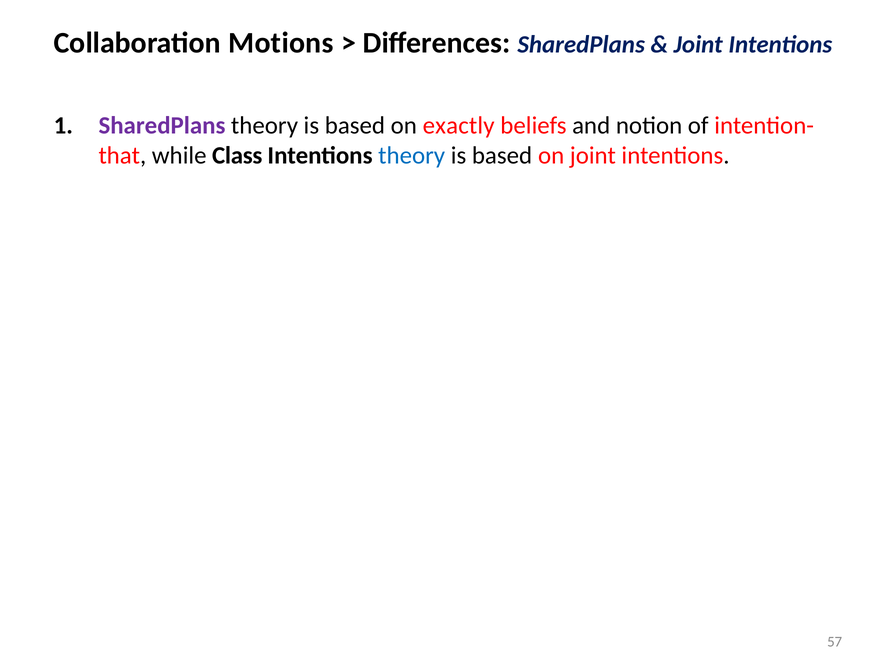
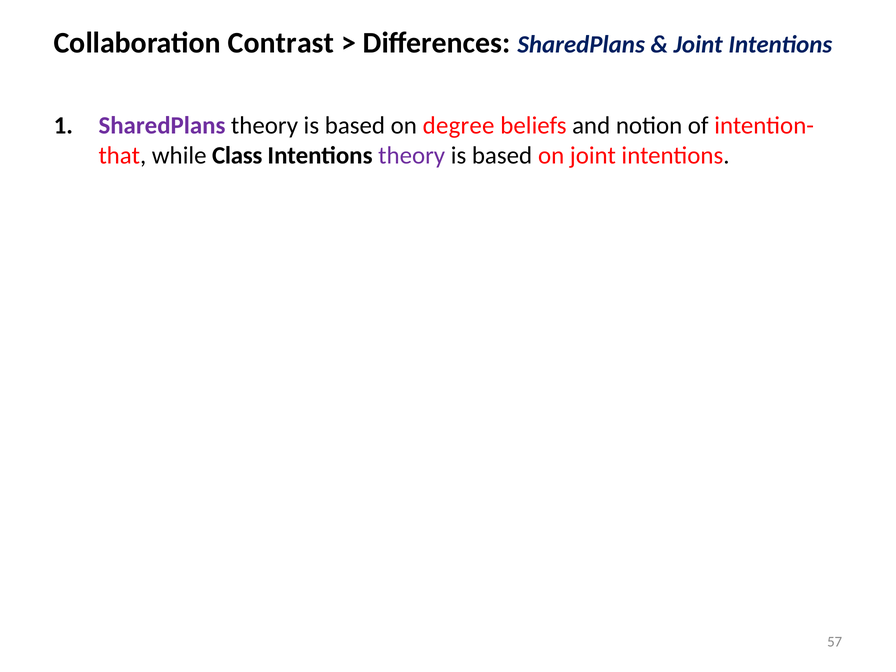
Motions: Motions -> Contrast (281, 43)
exactly: exactly -> degree (459, 126)
theory colour: blue -> purple (412, 156)
